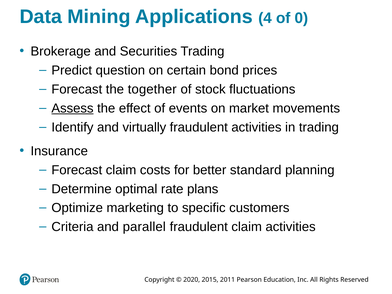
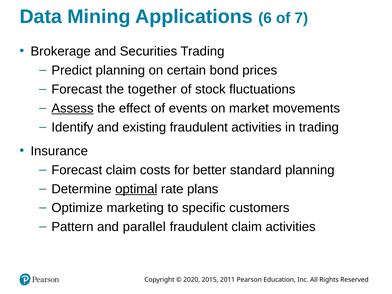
4: 4 -> 6 (265, 18)
0: 0 -> 7 (301, 18)
Predict question: question -> planning (120, 70)
virtually: virtually -> existing (144, 127)
optimal underline: none -> present (136, 189)
Criteria: Criteria -> Pattern (72, 227)
